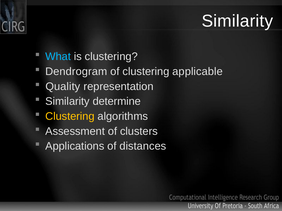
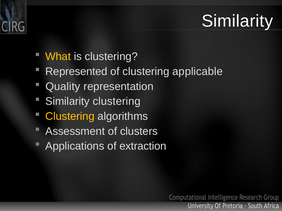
What colour: light blue -> yellow (58, 57)
Dendrogram: Dendrogram -> Represented (76, 72)
Similarity determine: determine -> clustering (117, 102)
distances: distances -> extraction (143, 147)
